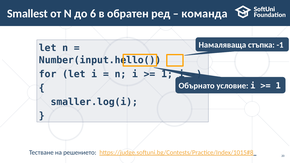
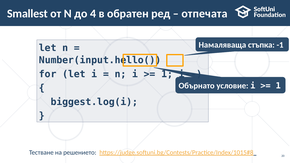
6: 6 -> 4 (93, 14)
команда: команда -> отпечата (204, 14)
smaller.log(i: smaller.log(i -> biggest.log(i (94, 102)
